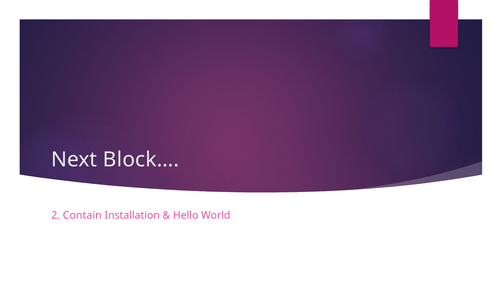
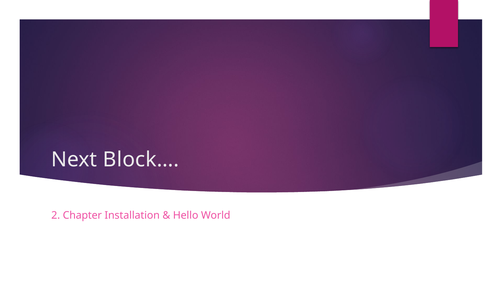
Contain: Contain -> Chapter (82, 216)
